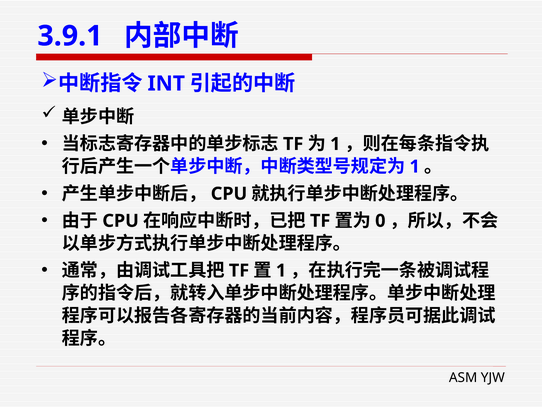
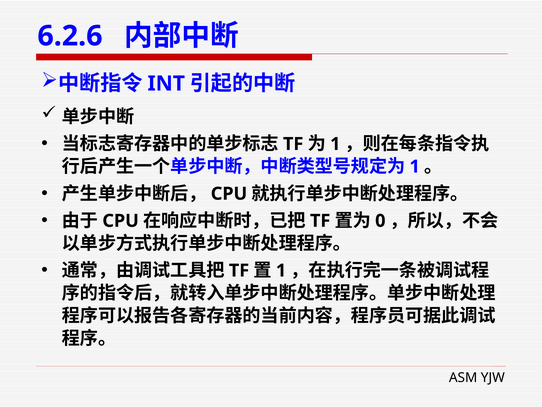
3.9.1: 3.9.1 -> 6.2.6 (70, 36)
